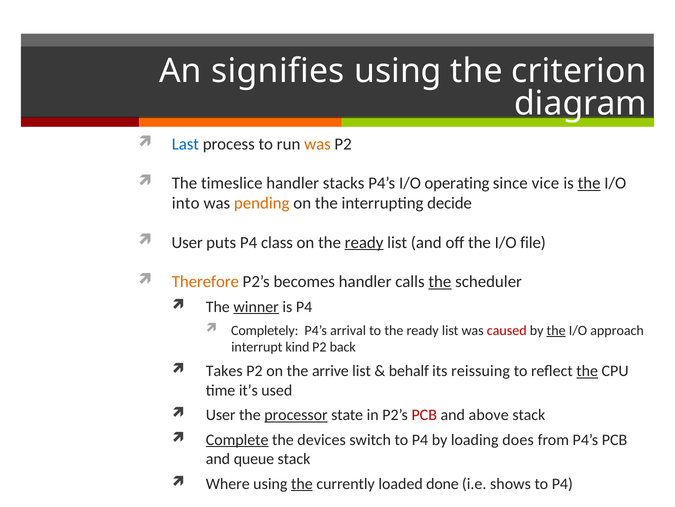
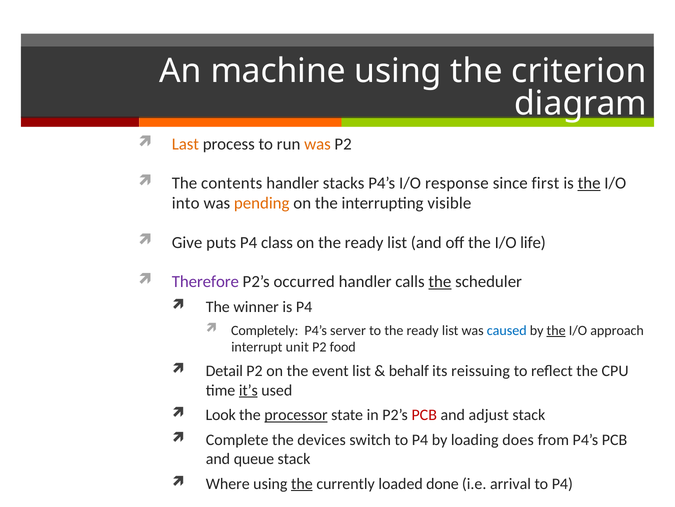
signifies: signifies -> machine (278, 71)
Last colour: blue -> orange (185, 144)
timeslice: timeslice -> contents (232, 183)
operating: operating -> response (457, 183)
vice: vice -> first (545, 183)
decide: decide -> visible (449, 203)
User: User -> Give (187, 242)
ready underline: present -> none (364, 242)
file: file -> life (533, 242)
Therefore colour: orange -> purple (205, 281)
becomes: becomes -> occurred (304, 281)
winner underline: present -> none (256, 306)
arrival: arrival -> server (348, 330)
caused colour: red -> blue (507, 330)
kind: kind -> unit (297, 347)
back: back -> food (343, 347)
Takes: Takes -> Detail (224, 371)
arrive: arrive -> event (330, 371)
the underline: present -> none (587, 371)
it’s underline: none -> present (248, 390)
User: User -> Look (221, 414)
above: above -> adjust (489, 414)
Complete underline: present -> none (237, 439)
shows: shows -> arrival (510, 483)
